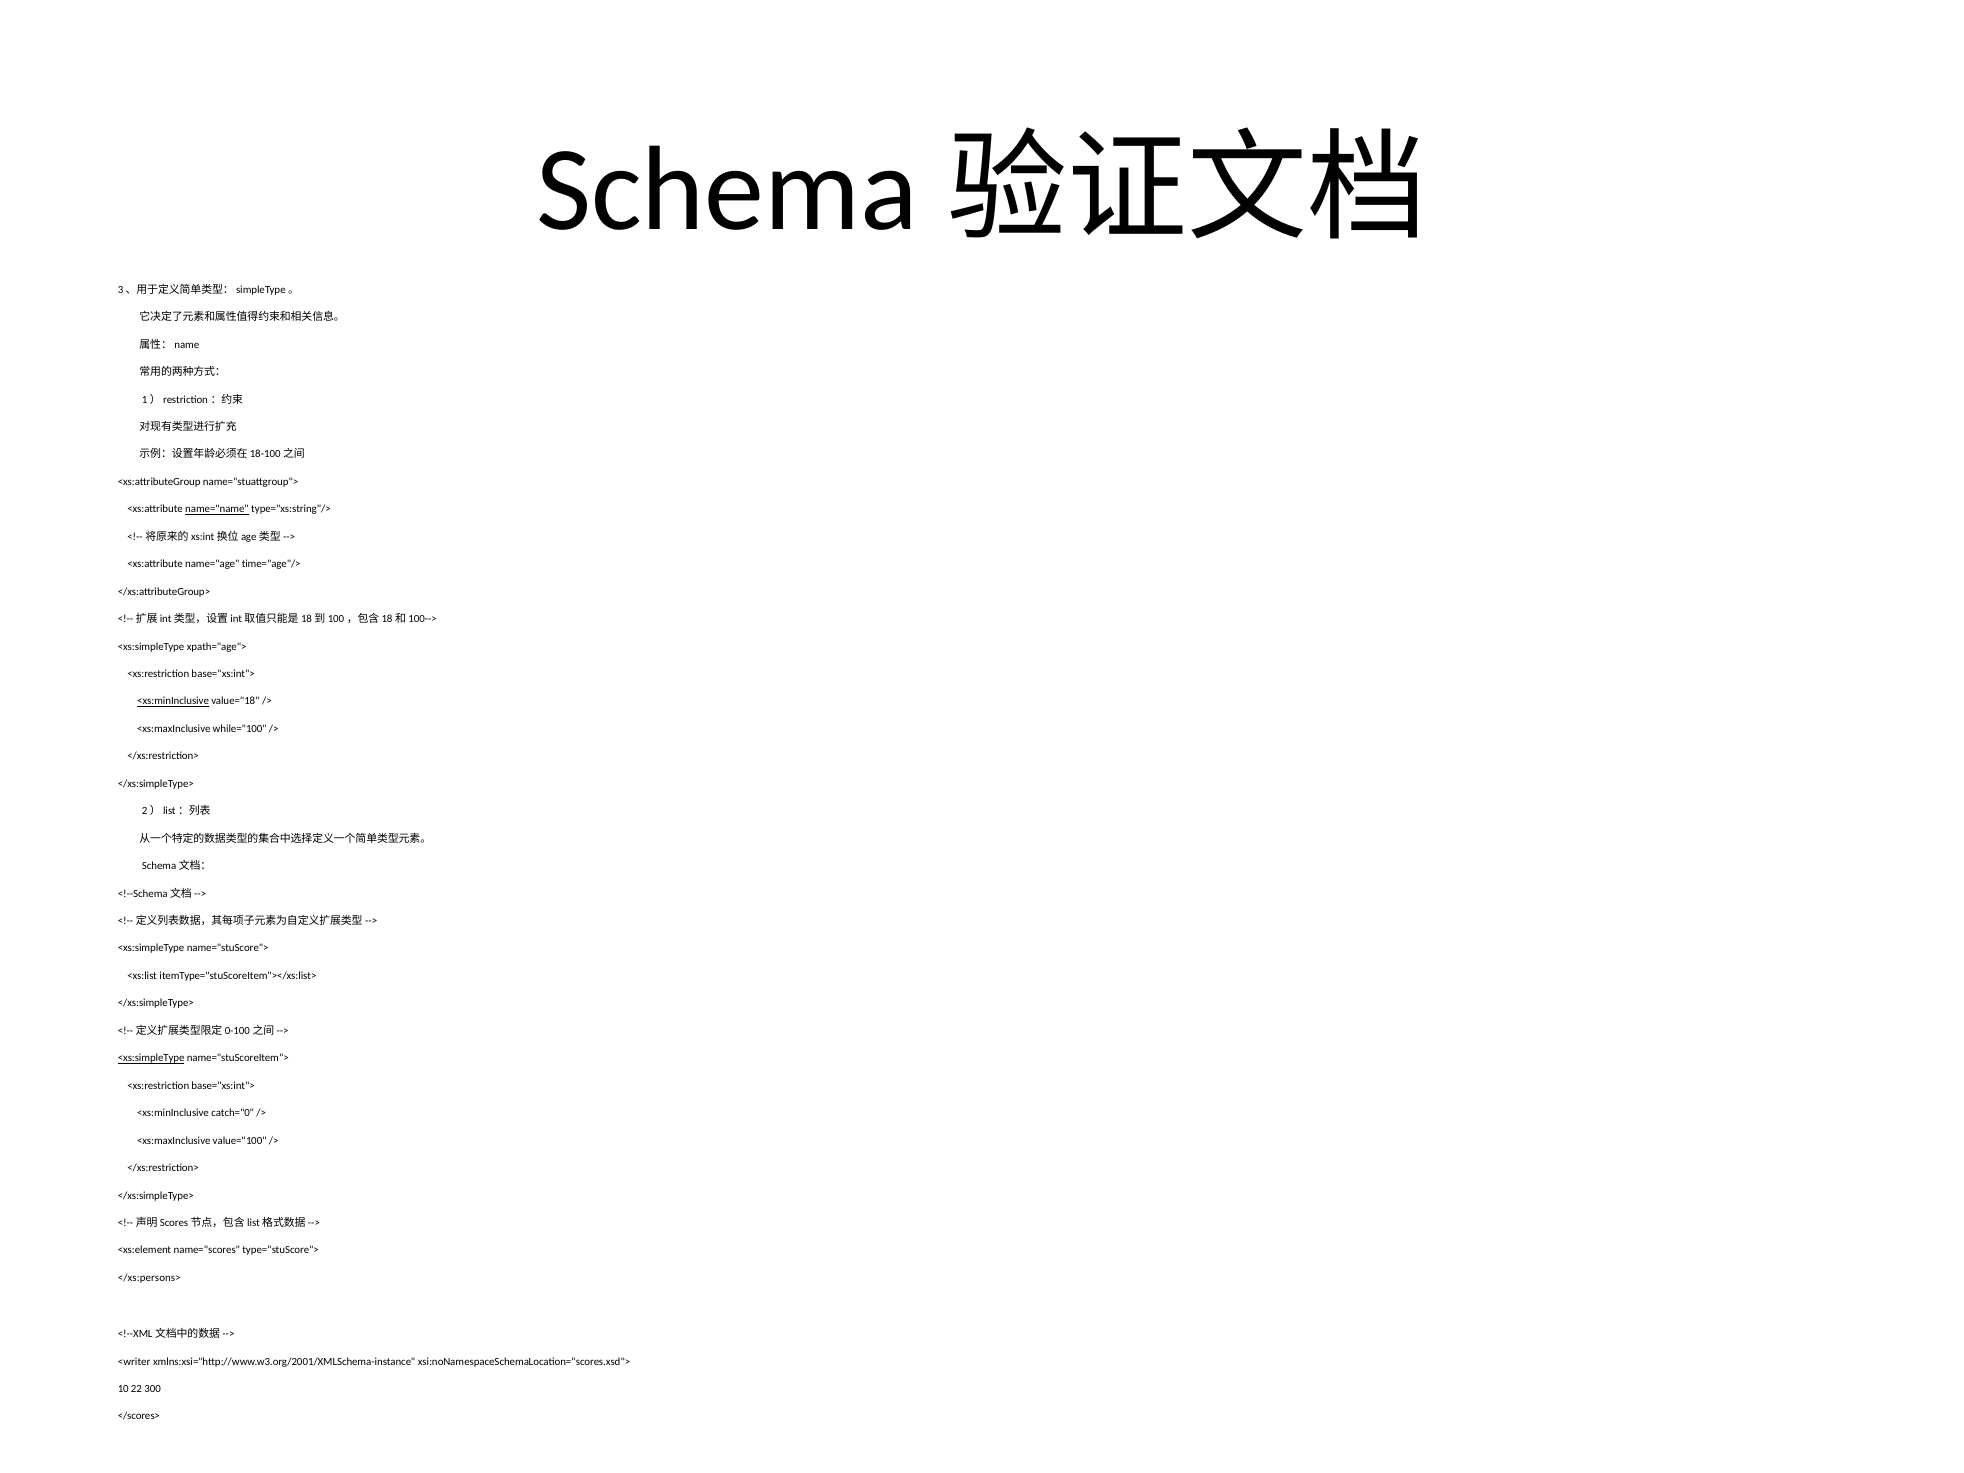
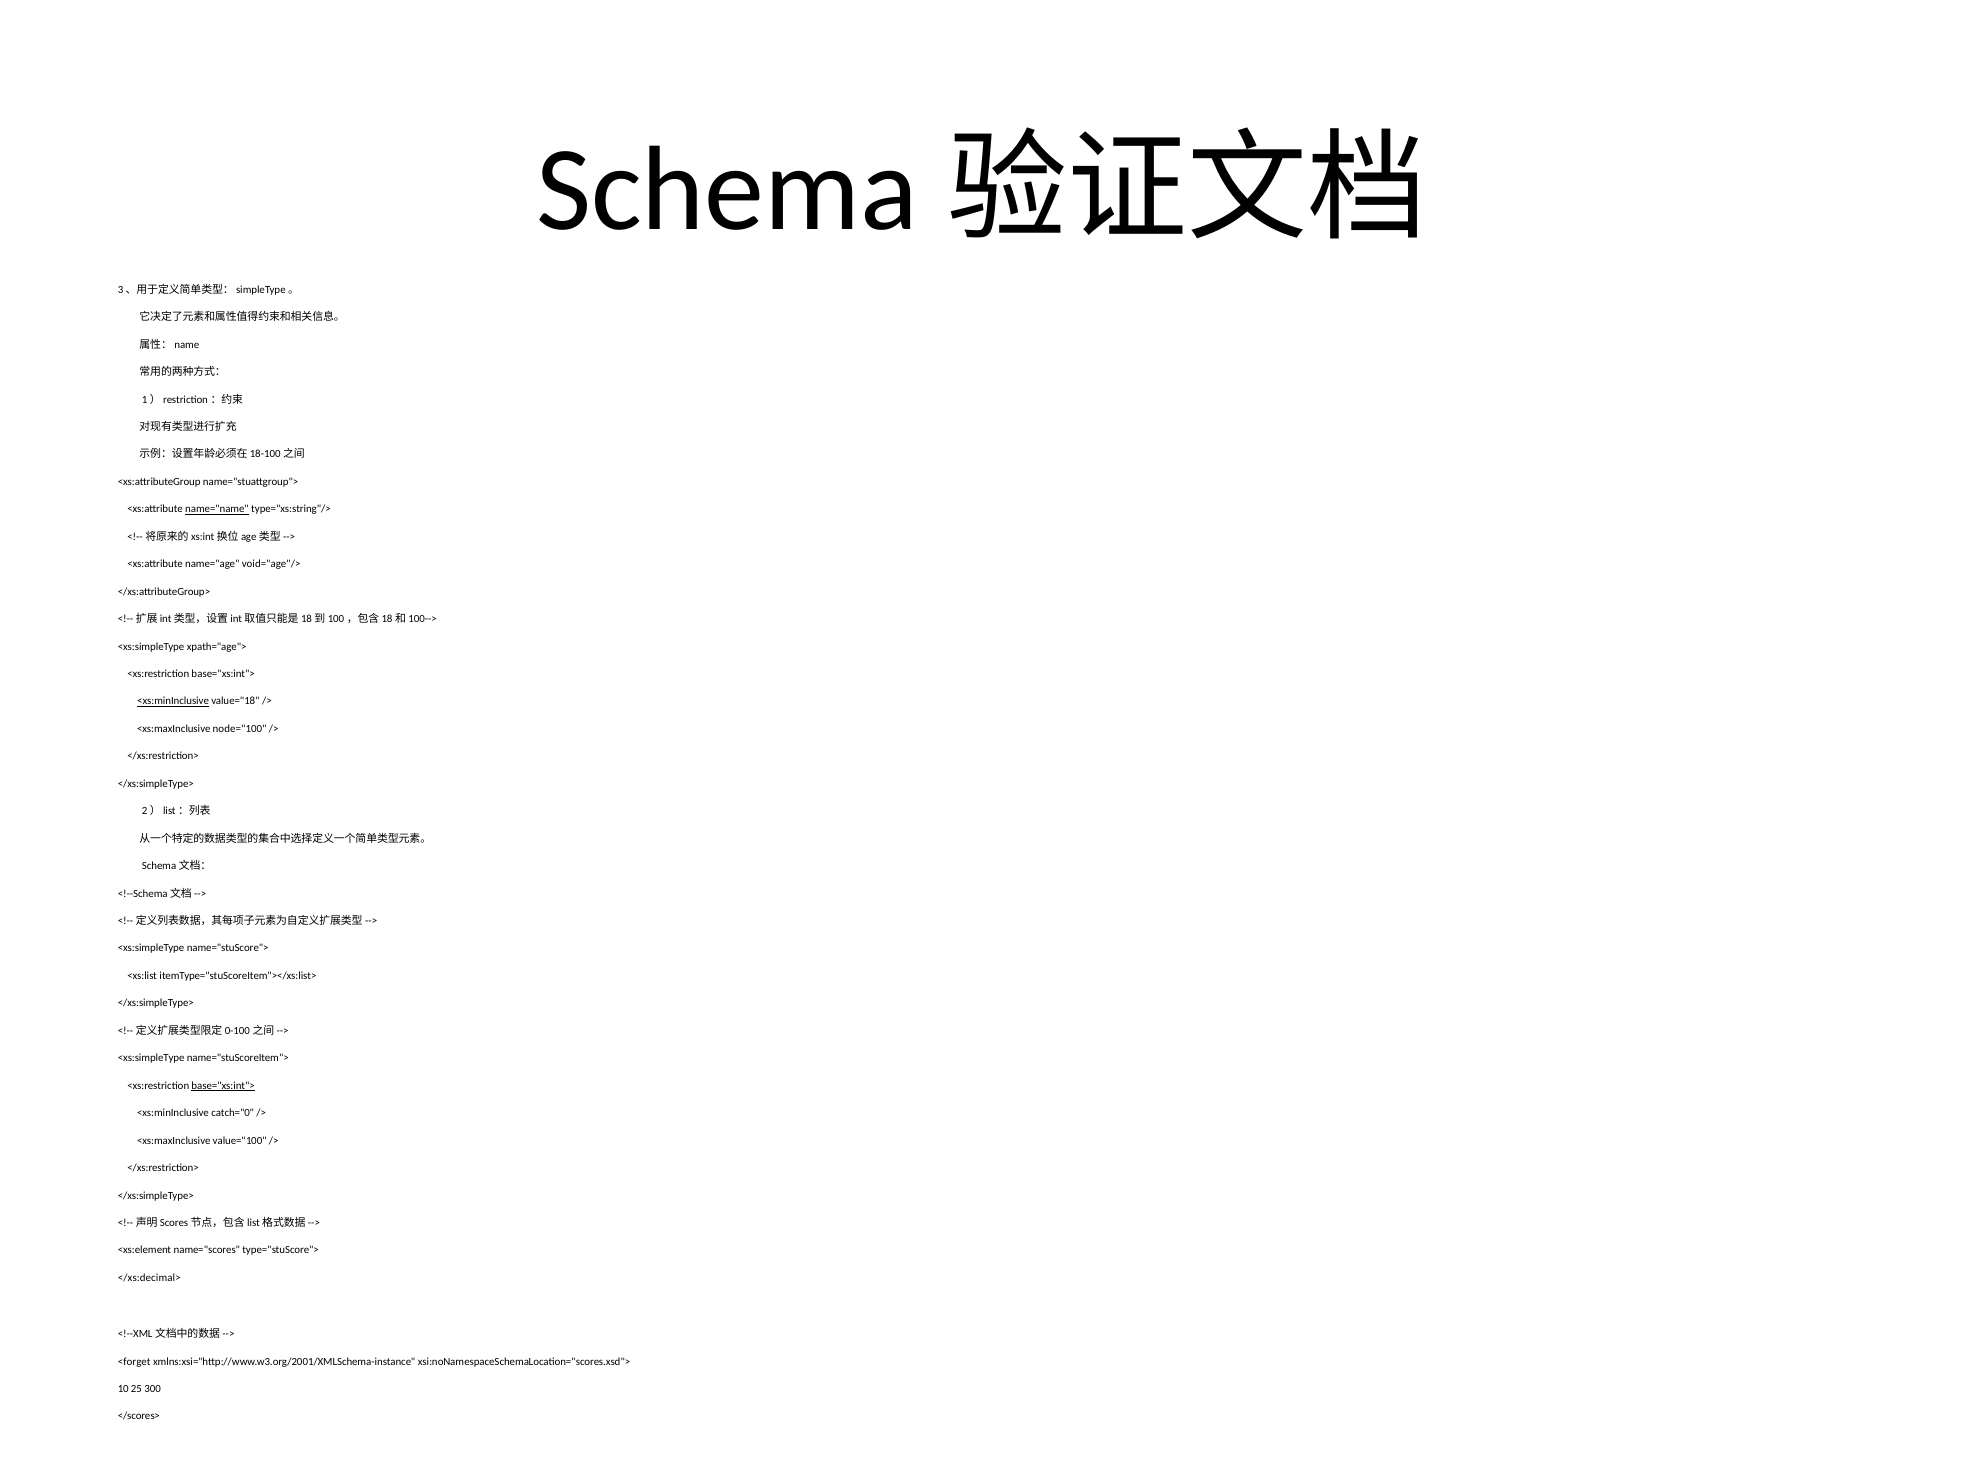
time="age"/>: time="age"/> -> void="age"/> (271, 564)
while="100: while="100 -> node="100 (240, 729)
<xs:simpleType underline: present -> none (151, 1058)
base="xs:int"> underline: none -> present (223, 1086)
</xs:persons>: </xs:persons> -> </xs:decimal> (149, 1278)
<writer: <writer -> <forget (134, 1361)
22: 22 -> 25 (136, 1389)
